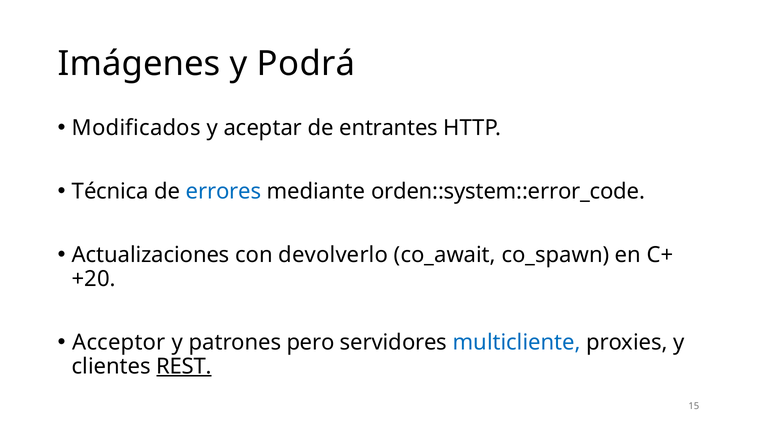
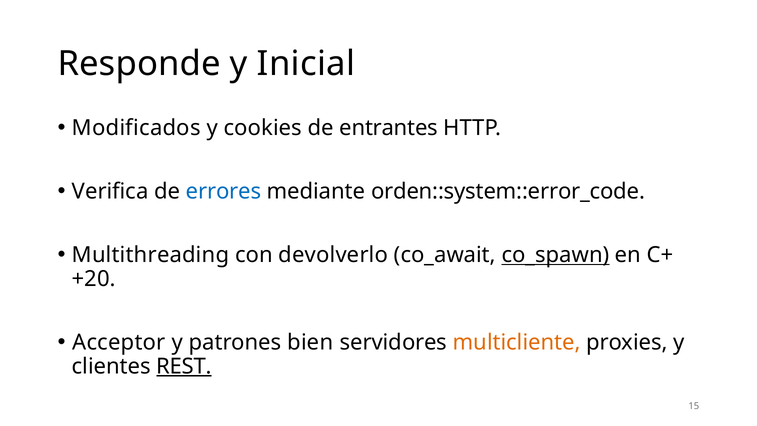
Imágenes: Imágenes -> Responde (139, 64)
Podrá: Podrá -> Inicial (306, 64)
aceptar: aceptar -> cookies (263, 128)
Técnica: Técnica -> Verifica (110, 191)
Actualizaciones: Actualizaciones -> Multithreading (151, 255)
co_spawn underline: none -> present (555, 255)
pero: pero -> bien (310, 342)
multicliente colour: blue -> orange (517, 342)
